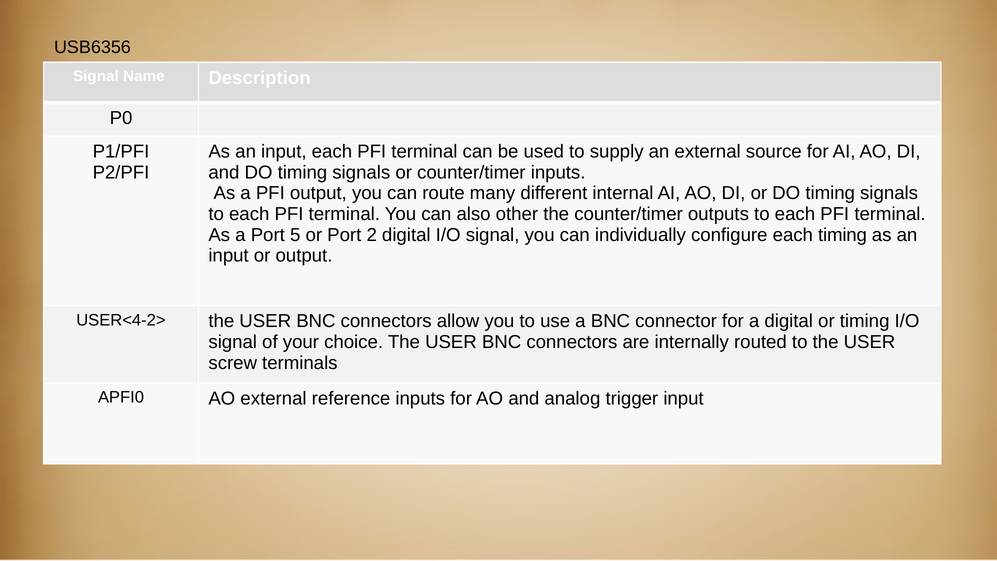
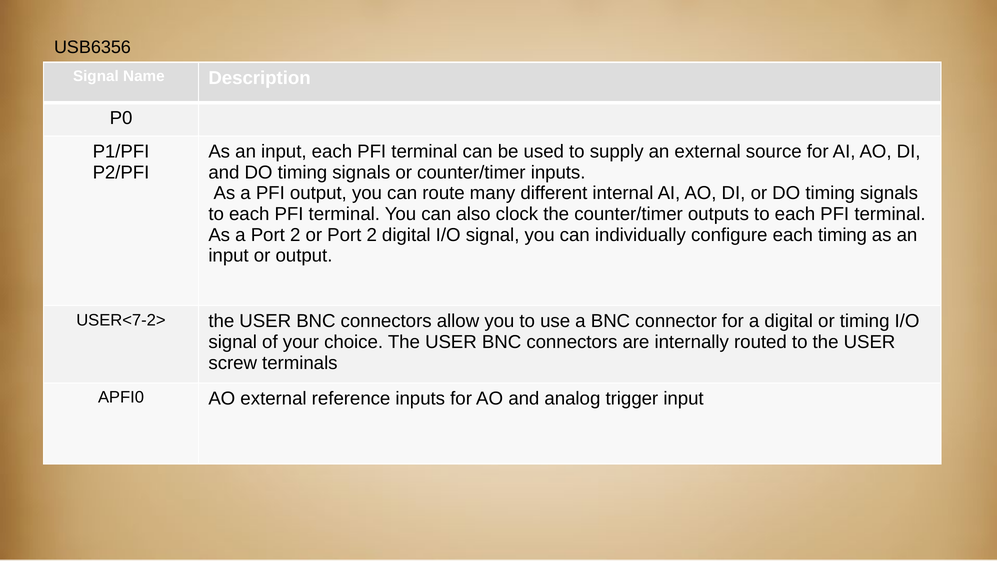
other: other -> clock (517, 214)
a Port 5: 5 -> 2 (295, 235)
USER<4-2>: USER<4-2> -> USER<7-2> (121, 320)
